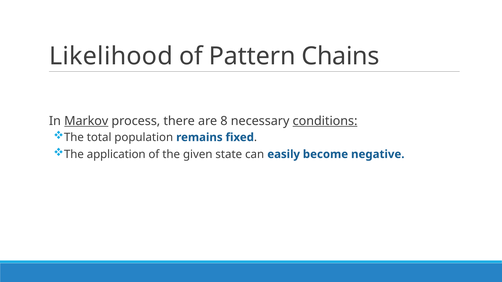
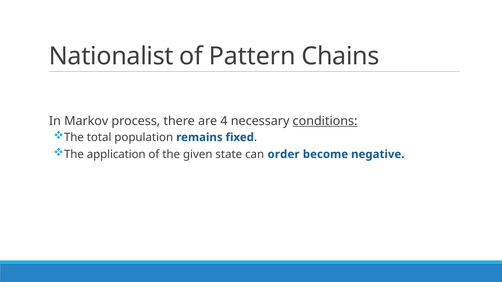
Likelihood: Likelihood -> Nationalist (111, 56)
Markov underline: present -> none (86, 121)
8: 8 -> 4 (224, 121)
easily: easily -> order (284, 154)
